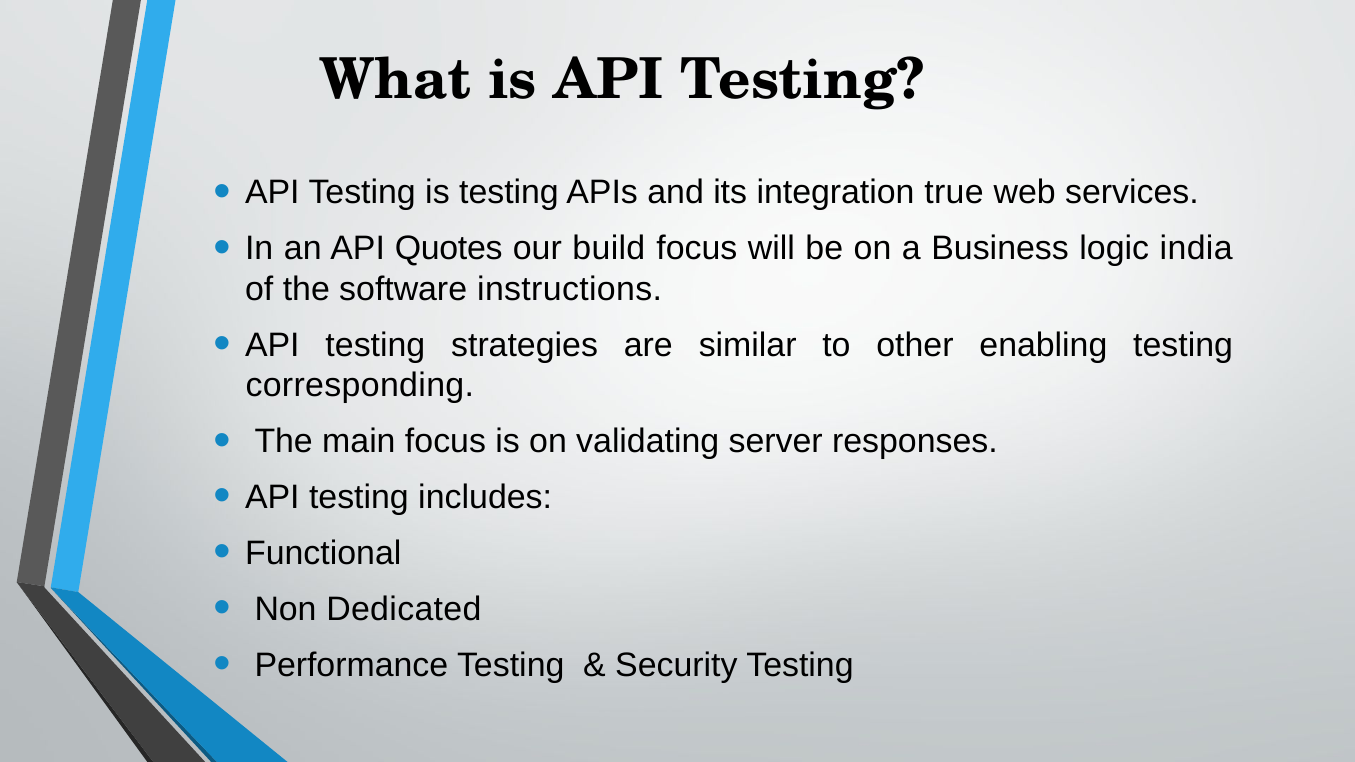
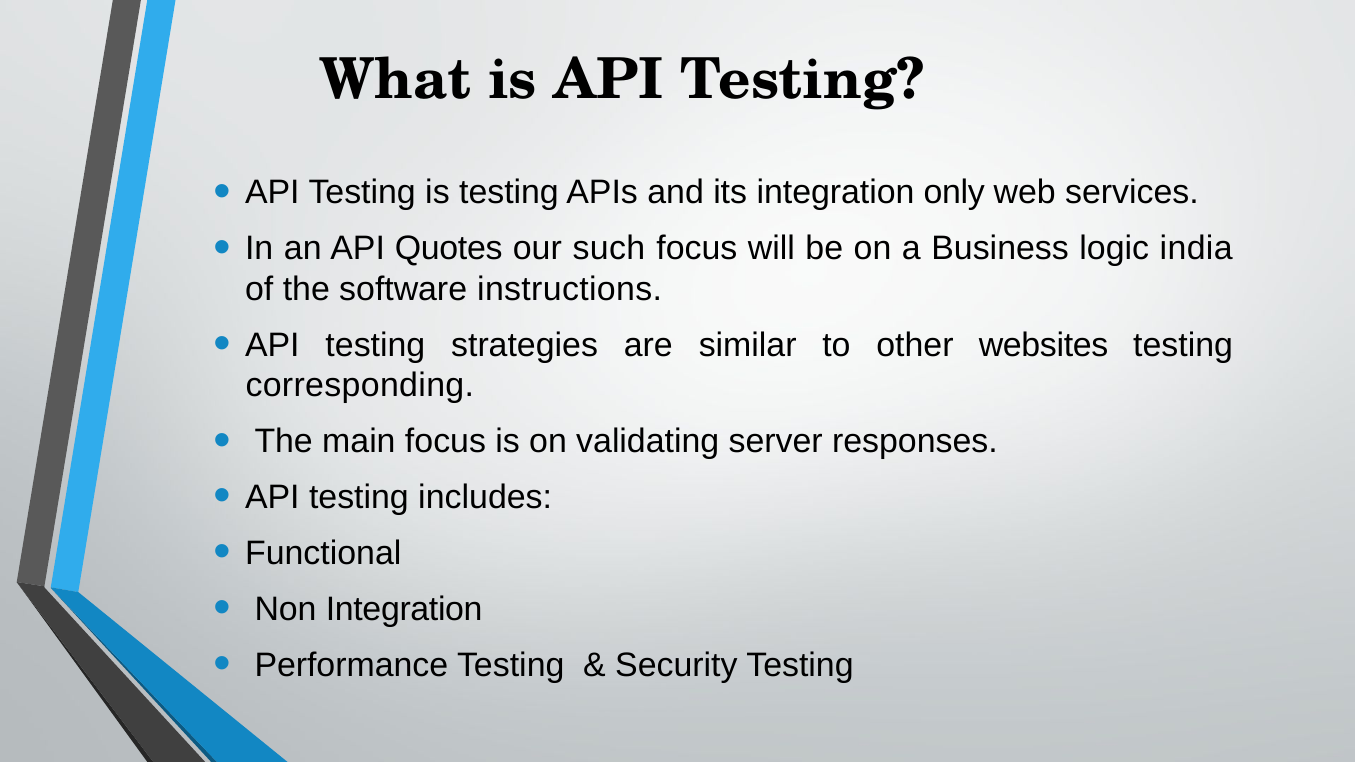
true: true -> only (954, 193)
build: build -> such (609, 248)
enabling: enabling -> websites (1044, 345)
Non Dedicated: Dedicated -> Integration (404, 609)
